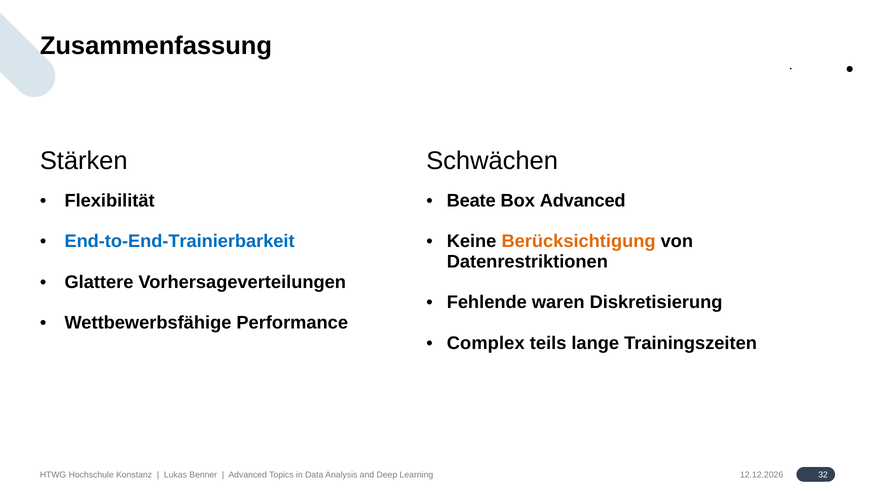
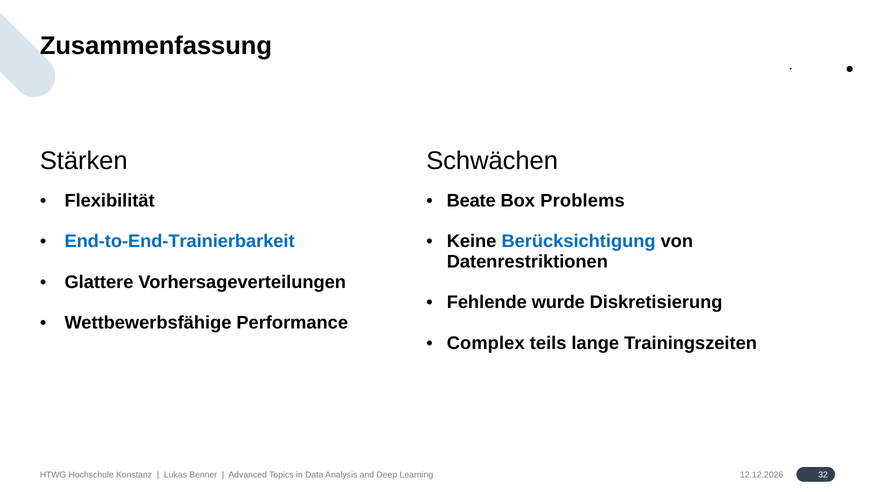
Box Advanced: Advanced -> Problems (583, 201)
Berücksichtigung colour: orange -> blue (579, 242)
waren: waren -> wurde (558, 303)
